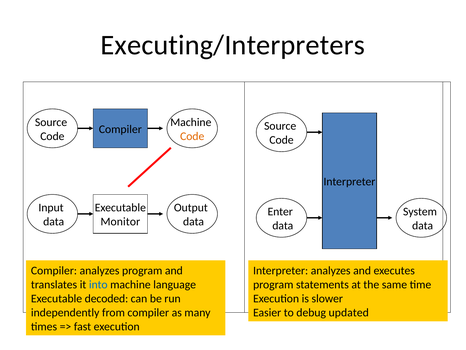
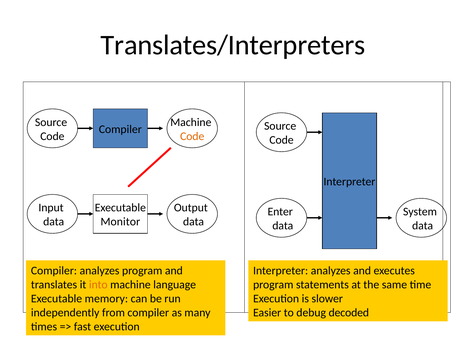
Executing/Interpreters: Executing/Interpreters -> Translates/Interpreters (233, 45)
into colour: blue -> orange (98, 284)
decoded: decoded -> memory (106, 298)
updated: updated -> decoded (349, 312)
